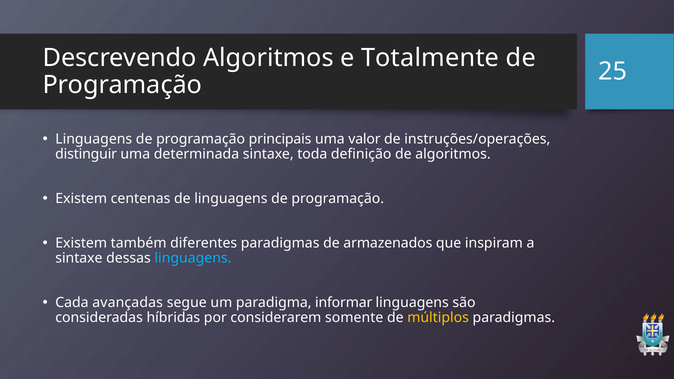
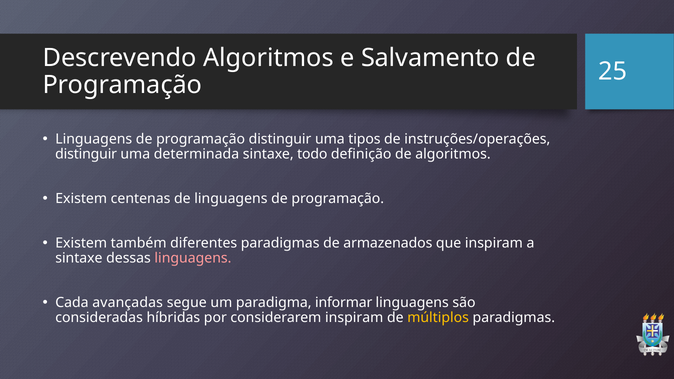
Totalmente: Totalmente -> Salvamento (430, 58)
programação principais: principais -> distinguir (280, 139)
valor: valor -> tipos (364, 139)
toda: toda -> todo (312, 154)
linguagens colour: light blue -> pink (193, 258)
considerarem somente: somente -> inspiram (354, 318)
